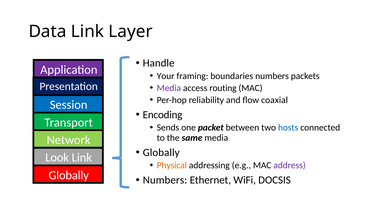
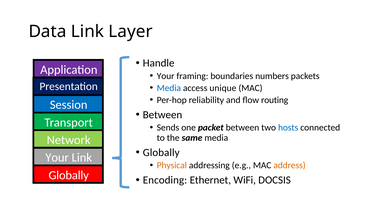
Media colour: purple -> blue (169, 88)
routing: routing -> unique (223, 88)
coaxial: coaxial -> routing (275, 100)
Encoding: Encoding -> Between (162, 115)
Look: Look -> Your (57, 158)
address colour: purple -> orange (290, 166)
Numbers: Numbers -> Encoding (165, 180)
